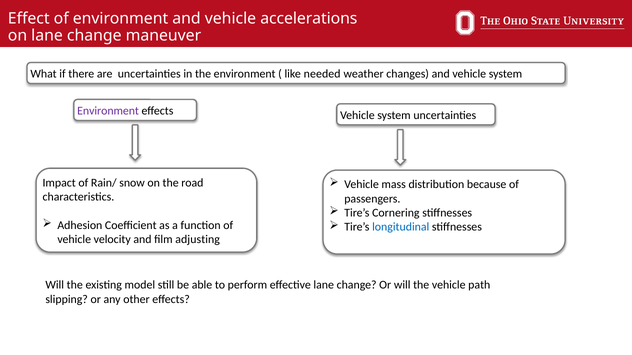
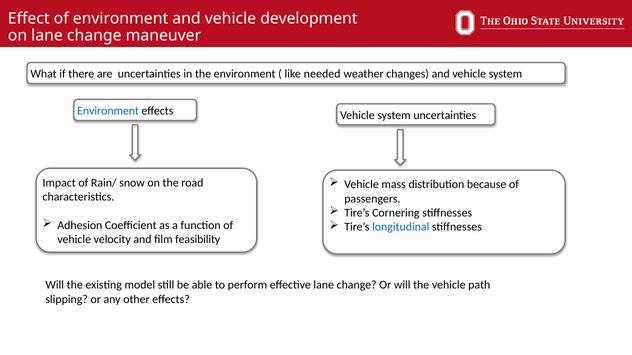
accelerations: accelerations -> development (309, 18)
Environment colour: purple -> blue (108, 111)
adjusting: adjusting -> feasibility (198, 240)
